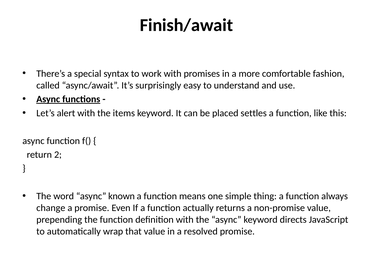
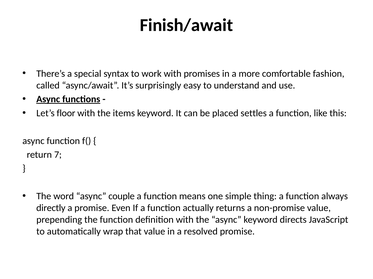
alert: alert -> floor (66, 113)
2: 2 -> 7 (58, 155)
known: known -> couple (122, 197)
change: change -> directly (51, 208)
